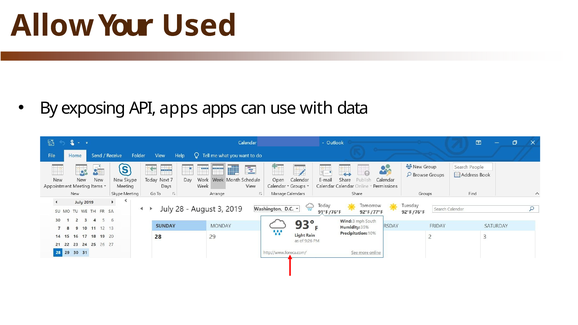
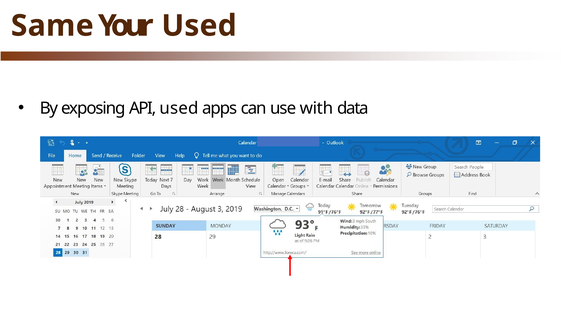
Allow: Allow -> Same (52, 26)
API apps: apps -> used (179, 108)
